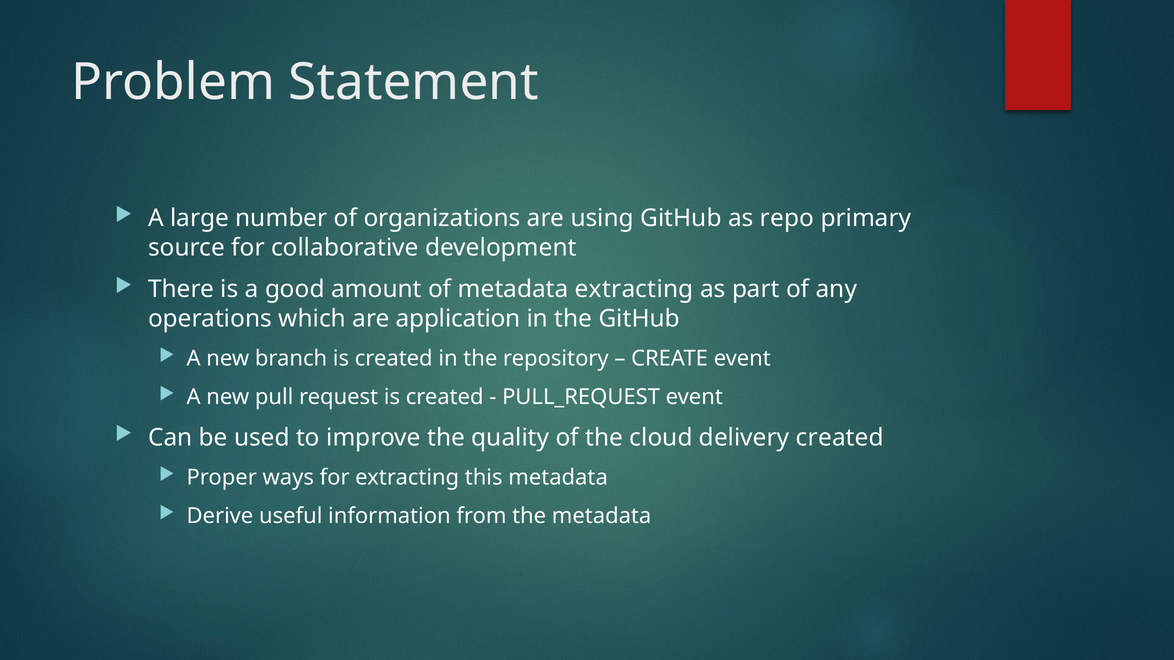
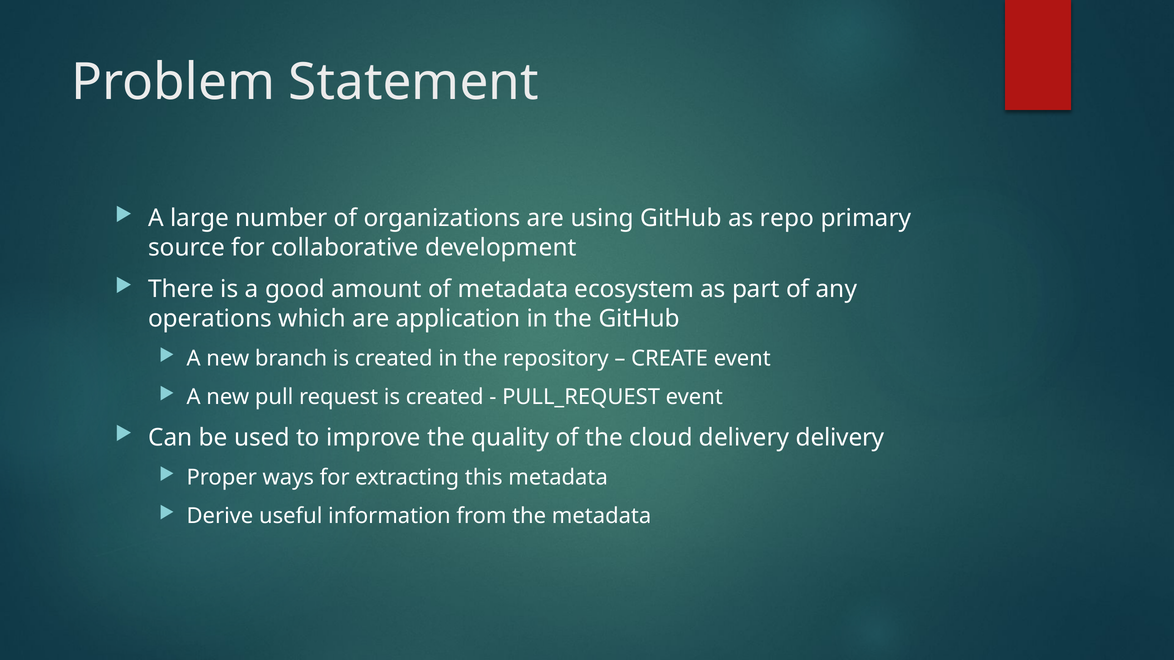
metadata extracting: extracting -> ecosystem (634, 289)
delivery created: created -> delivery (840, 438)
